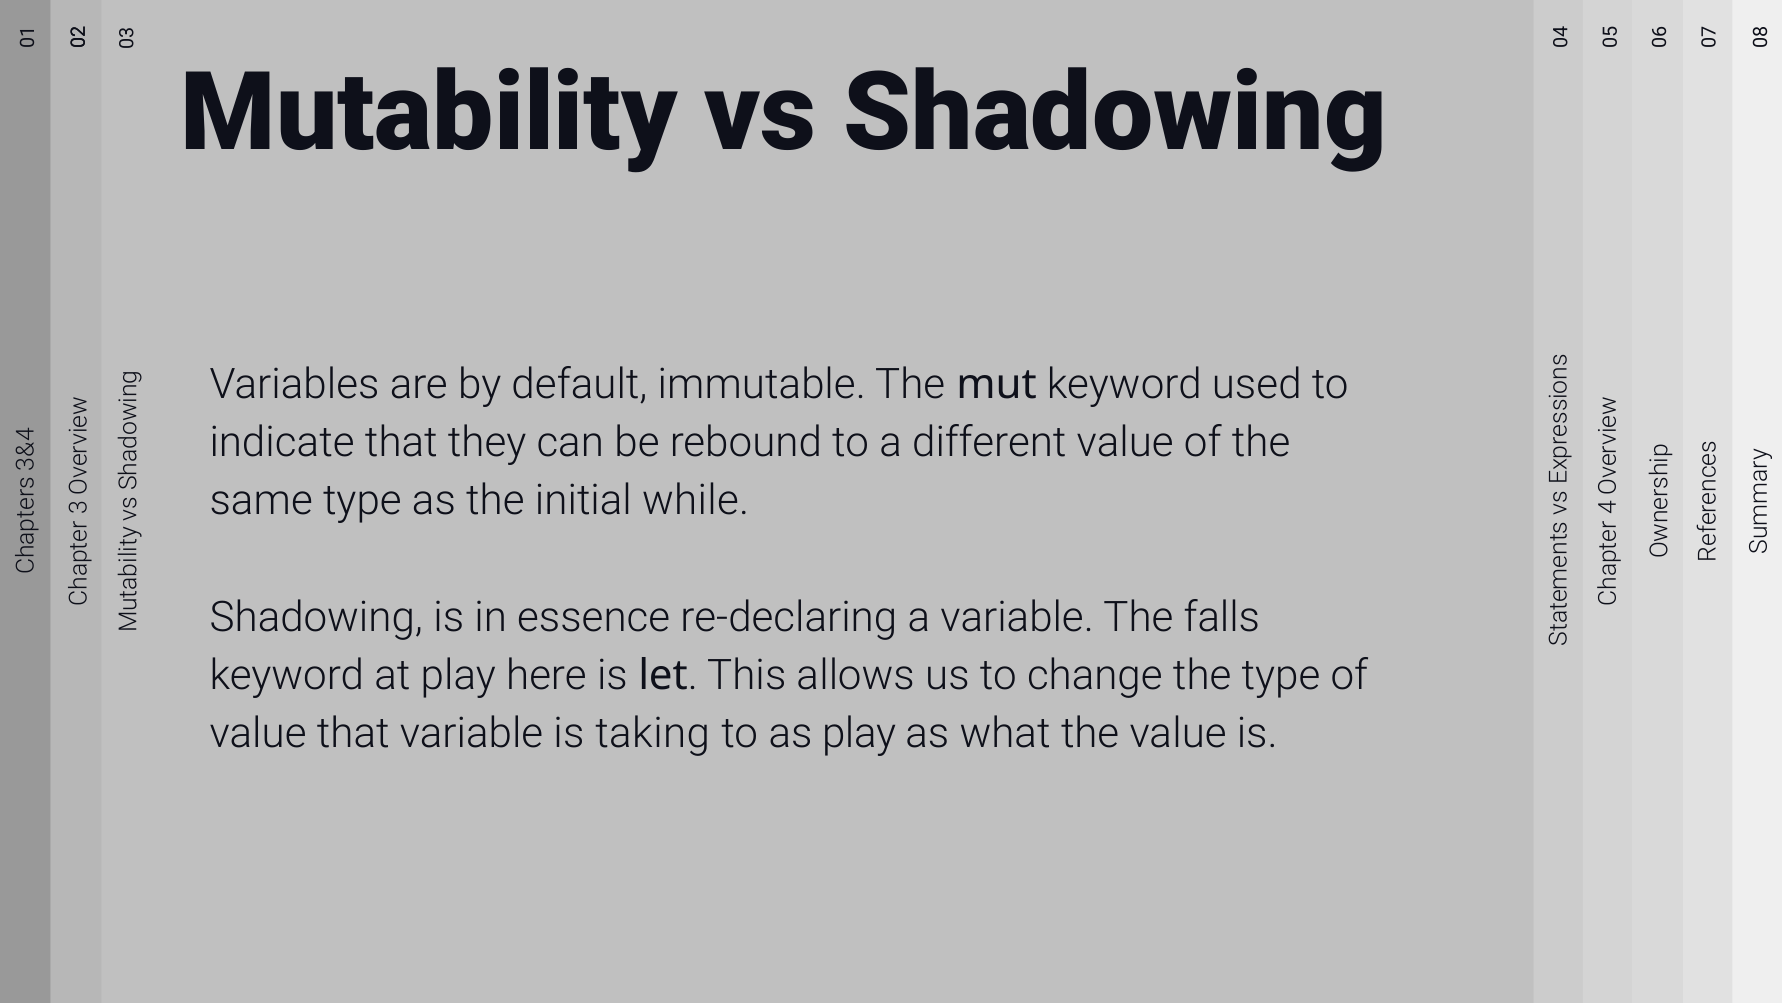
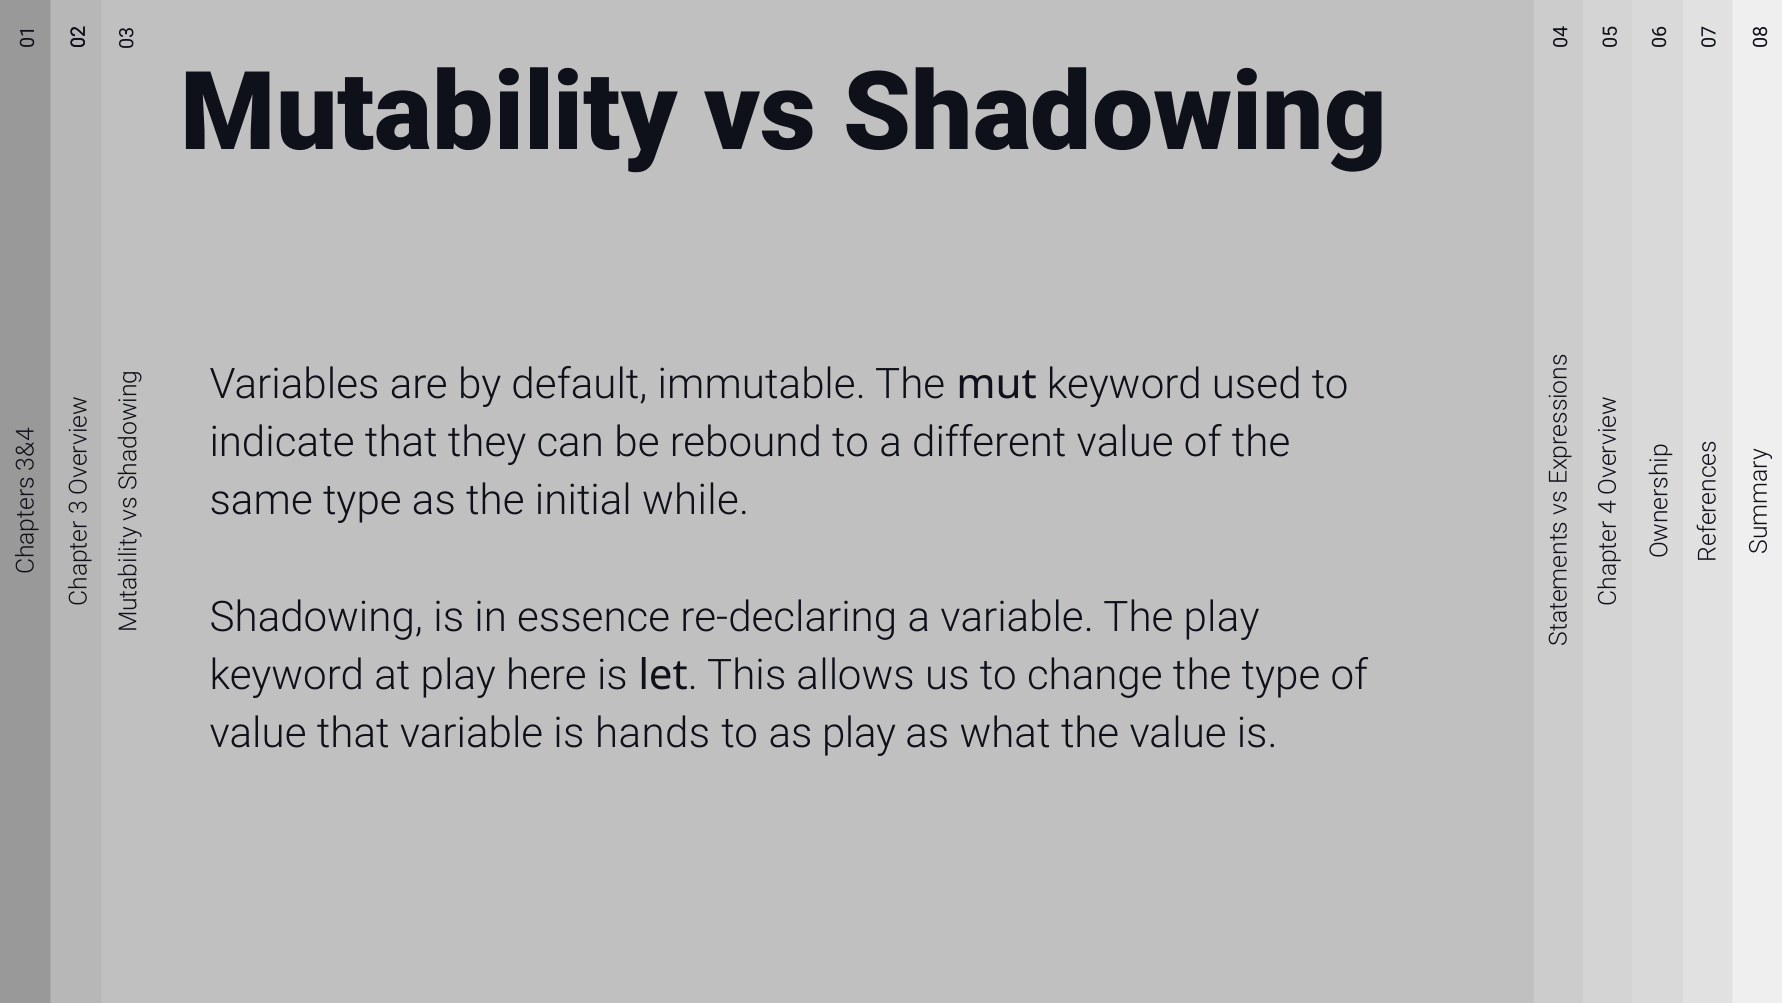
The falls: falls -> play (1222, 617)
taking: taking -> hands (653, 733)
